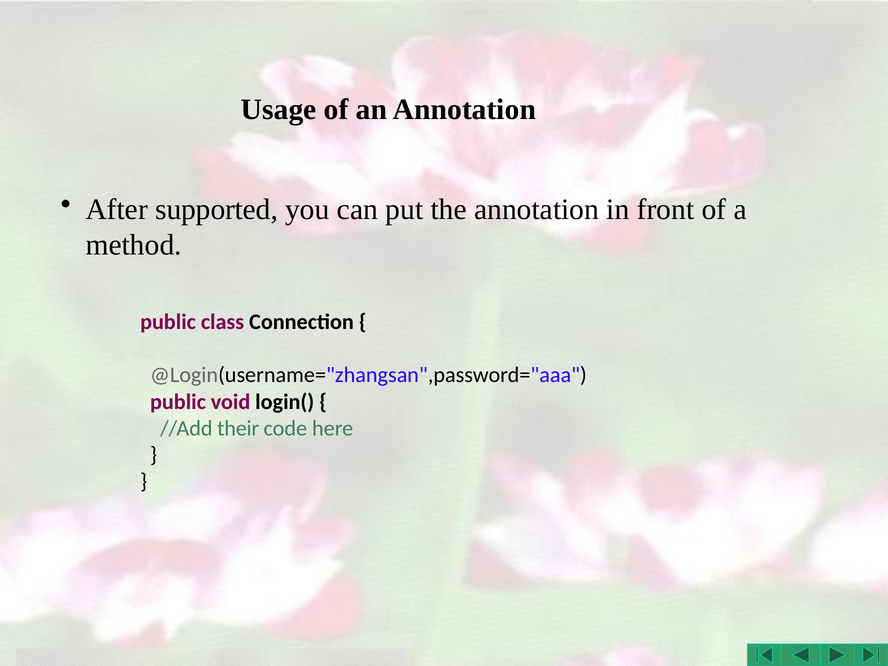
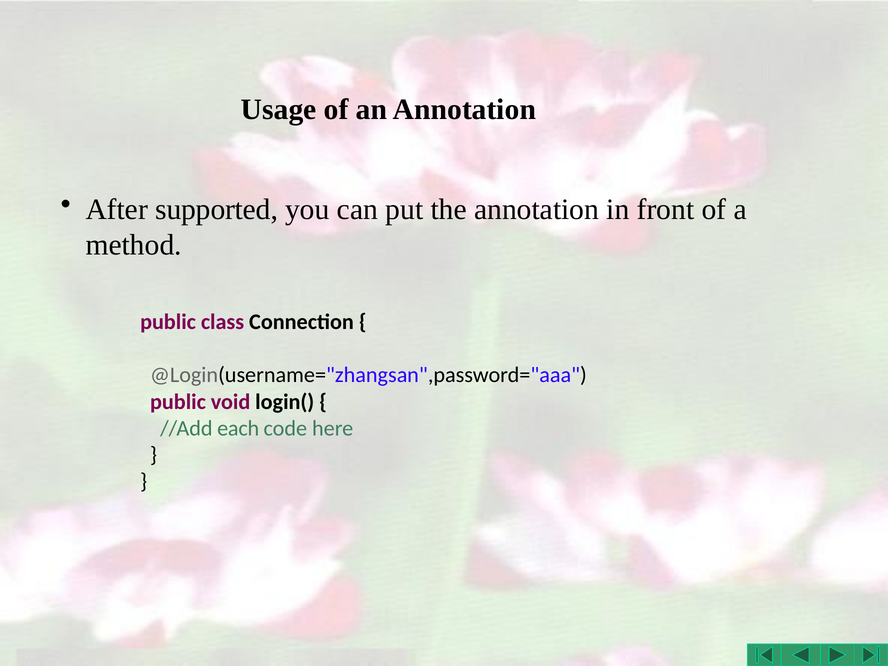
their: their -> each (238, 428)
